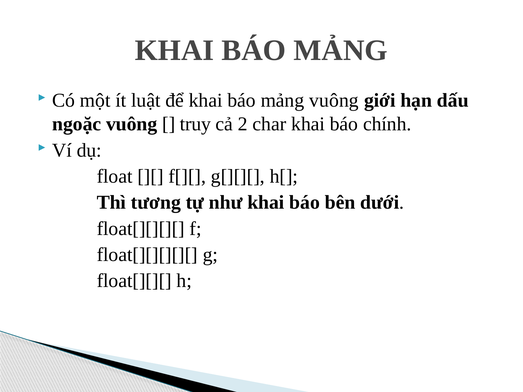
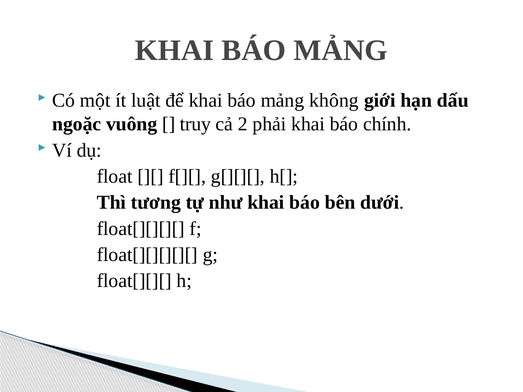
mảng vuông: vuông -> không (334, 100)
char: char -> phải (269, 124)
